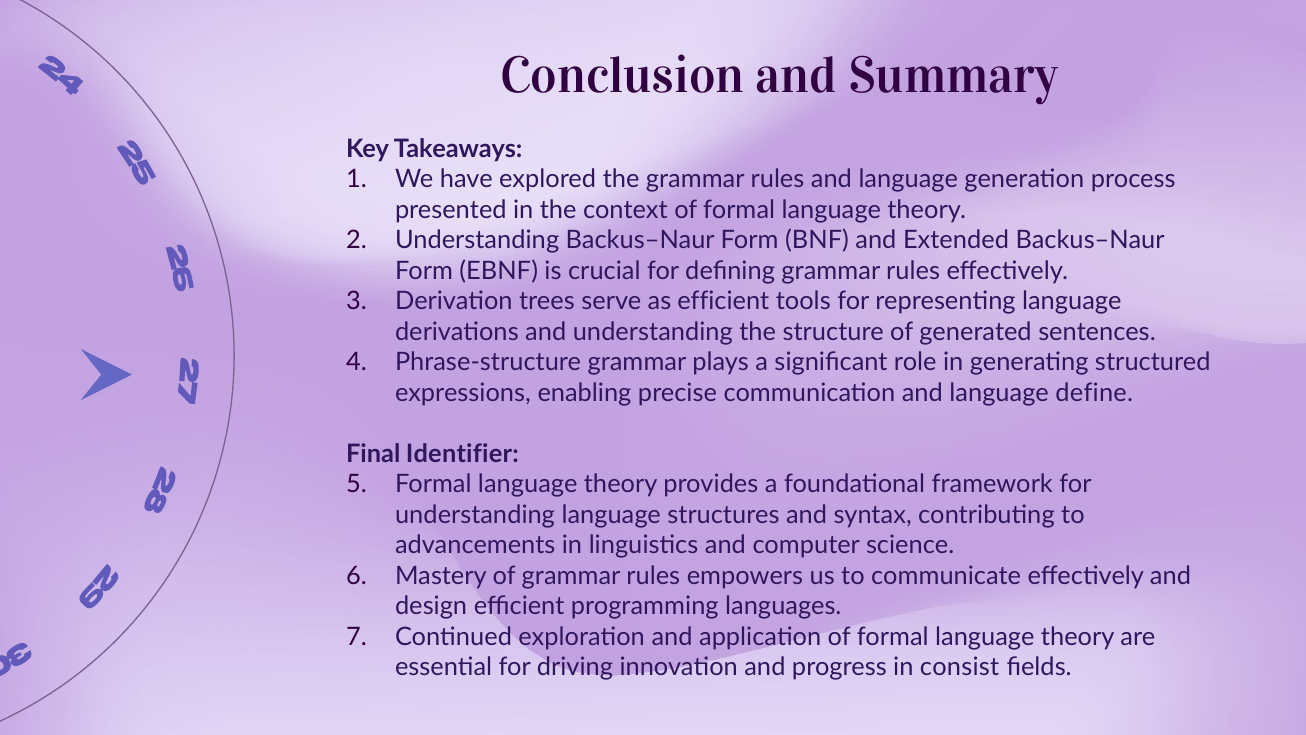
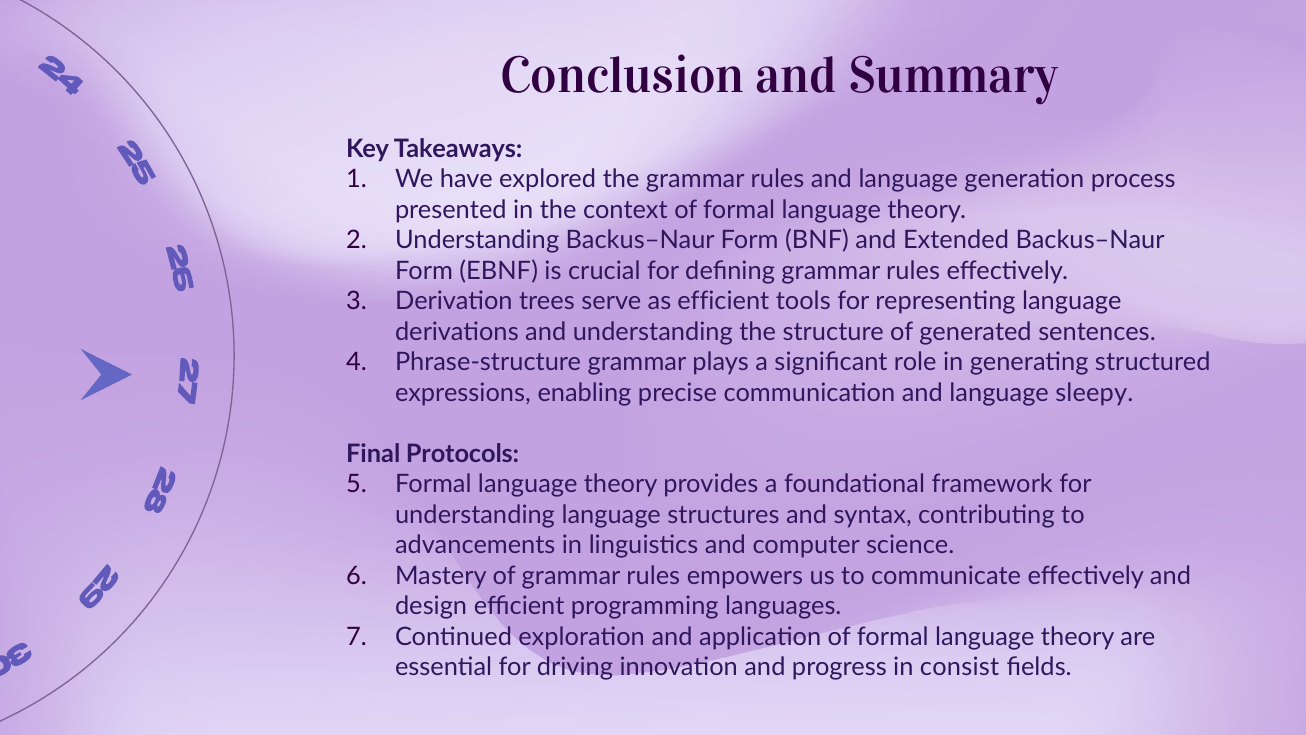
define: define -> sleepy (1094, 393)
Identifier: Identifier -> Protocols (463, 454)
